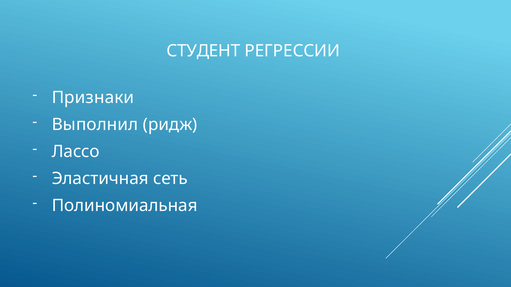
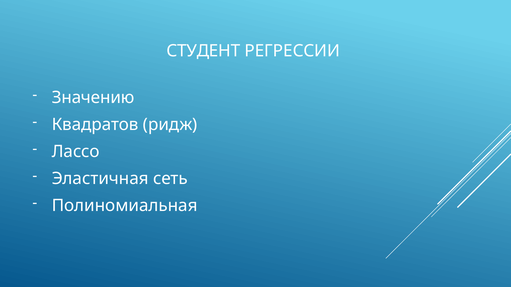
Признаки: Признаки -> Значению (93, 98)
Выполнил: Выполнил -> Квадратов (95, 125)
